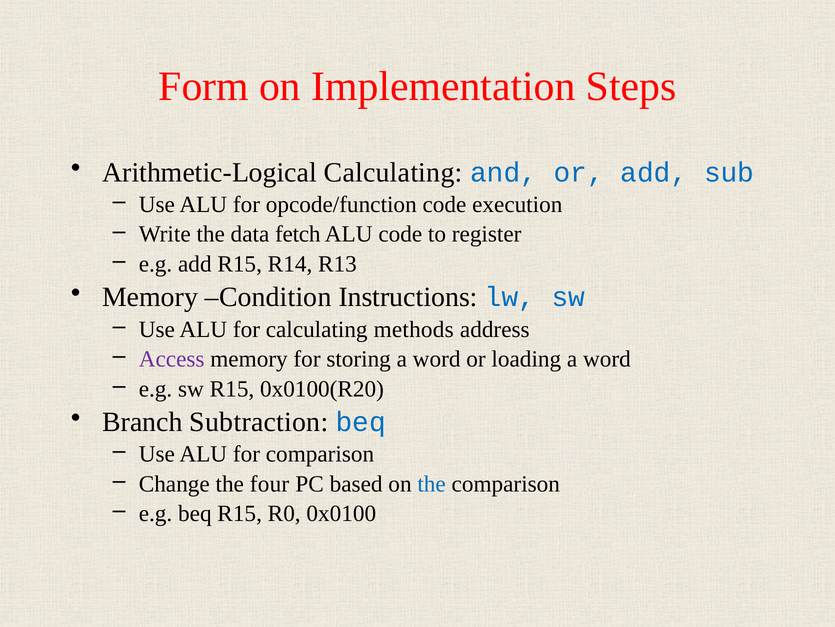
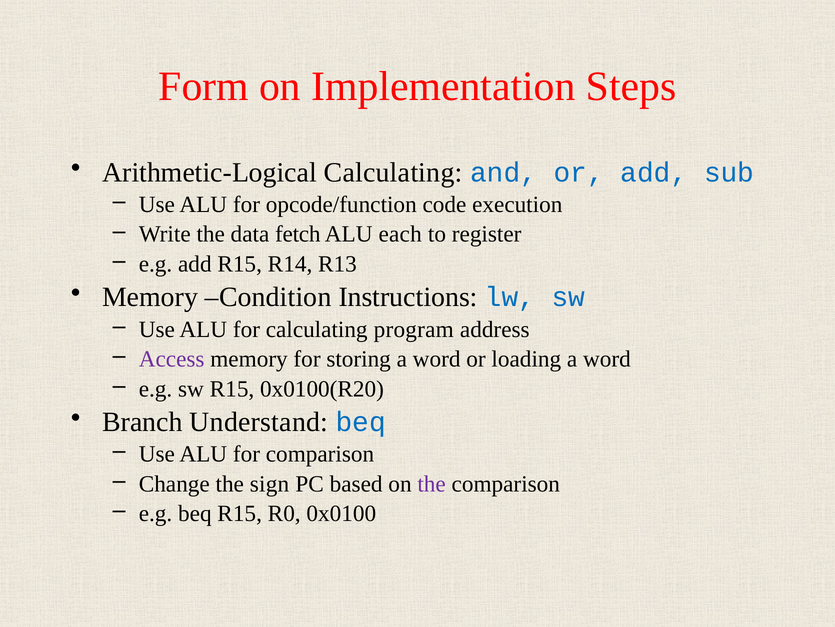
ALU code: code -> each (400, 234)
methods: methods -> program (414, 329)
Subtraction: Subtraction -> Understand (259, 421)
four: four -> sign (270, 483)
the colour: blue -> purple (432, 483)
